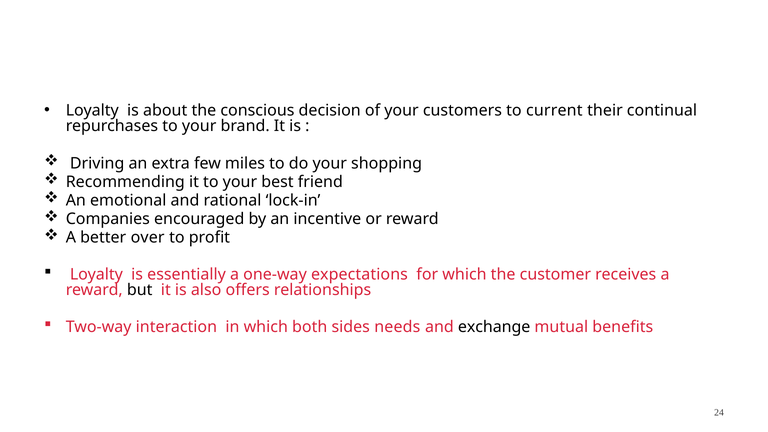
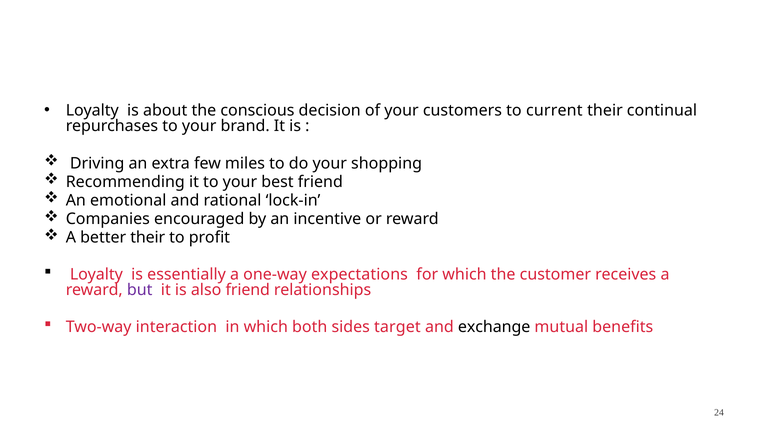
better over: over -> their (148, 238)
but colour: black -> purple (140, 290)
also offers: offers -> friend (248, 290)
needs: needs -> target (397, 327)
